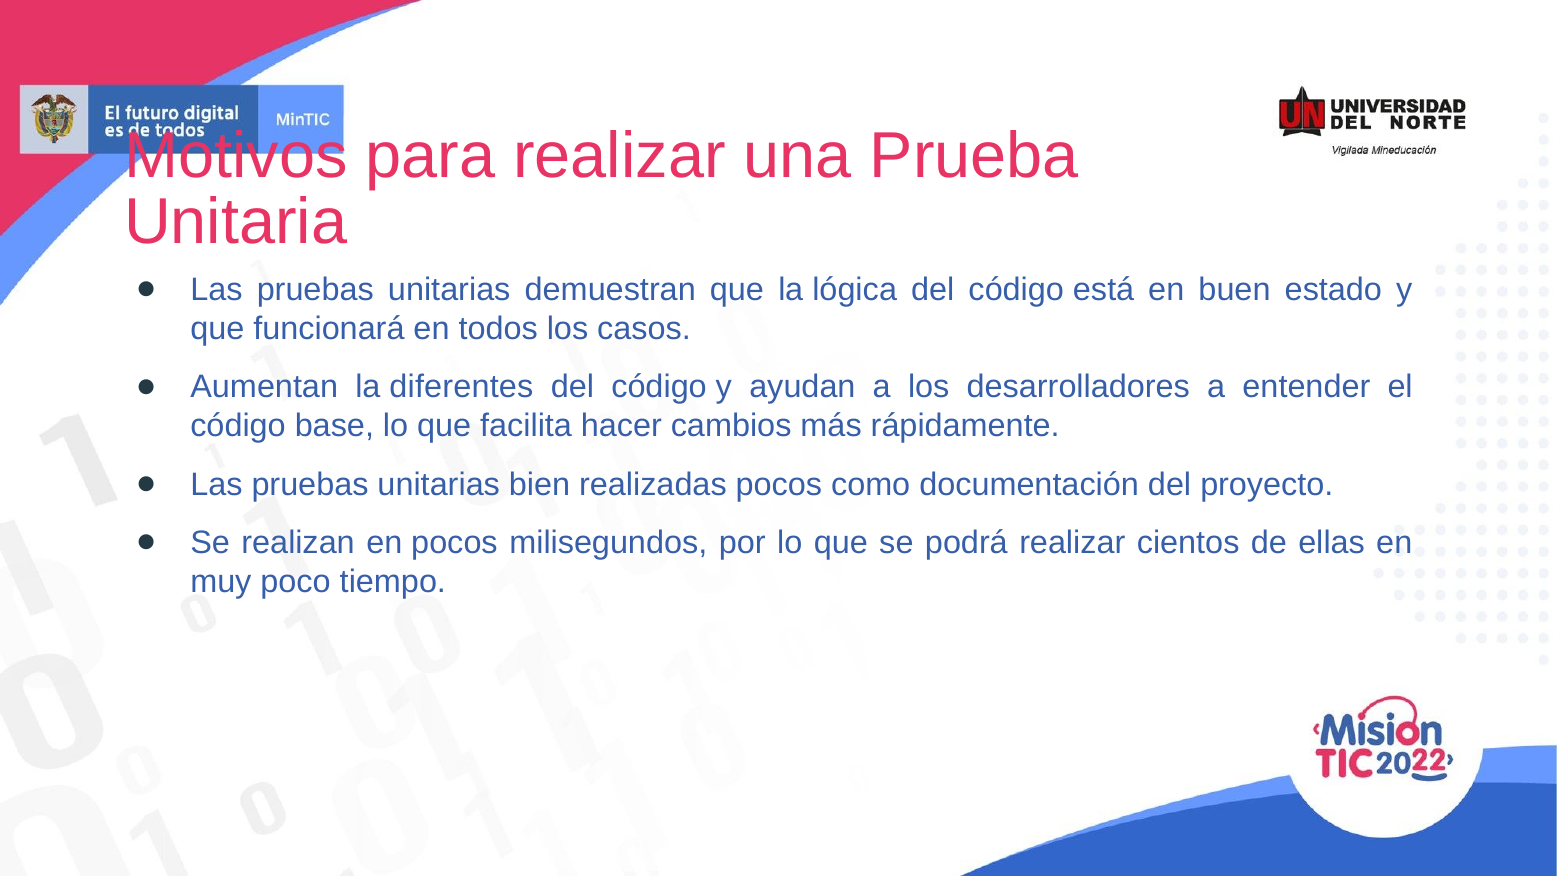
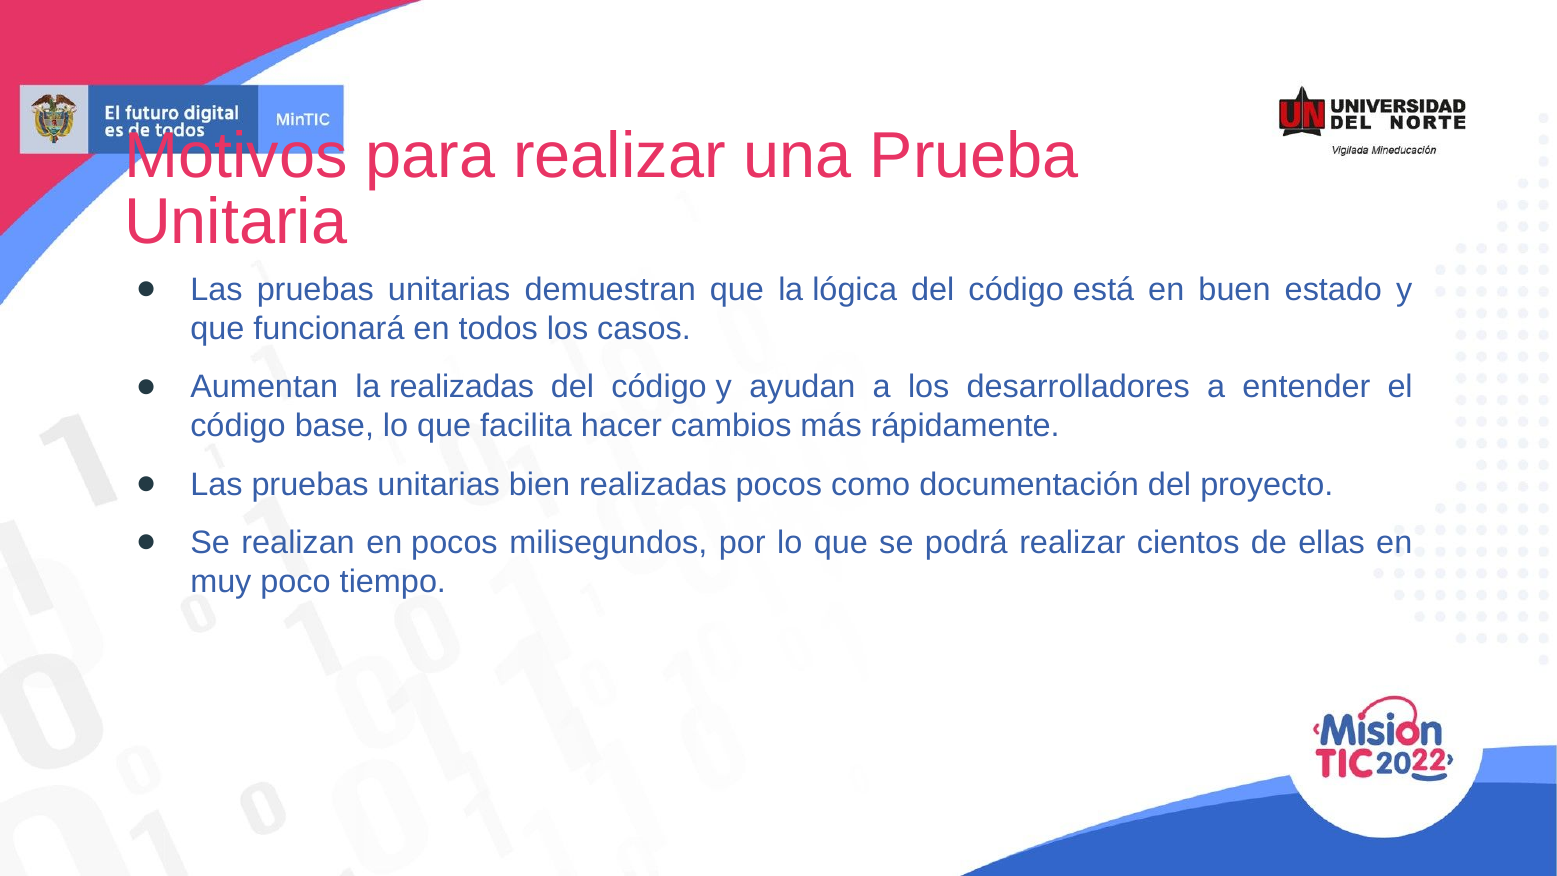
la diferentes: diferentes -> realizadas (462, 387)
